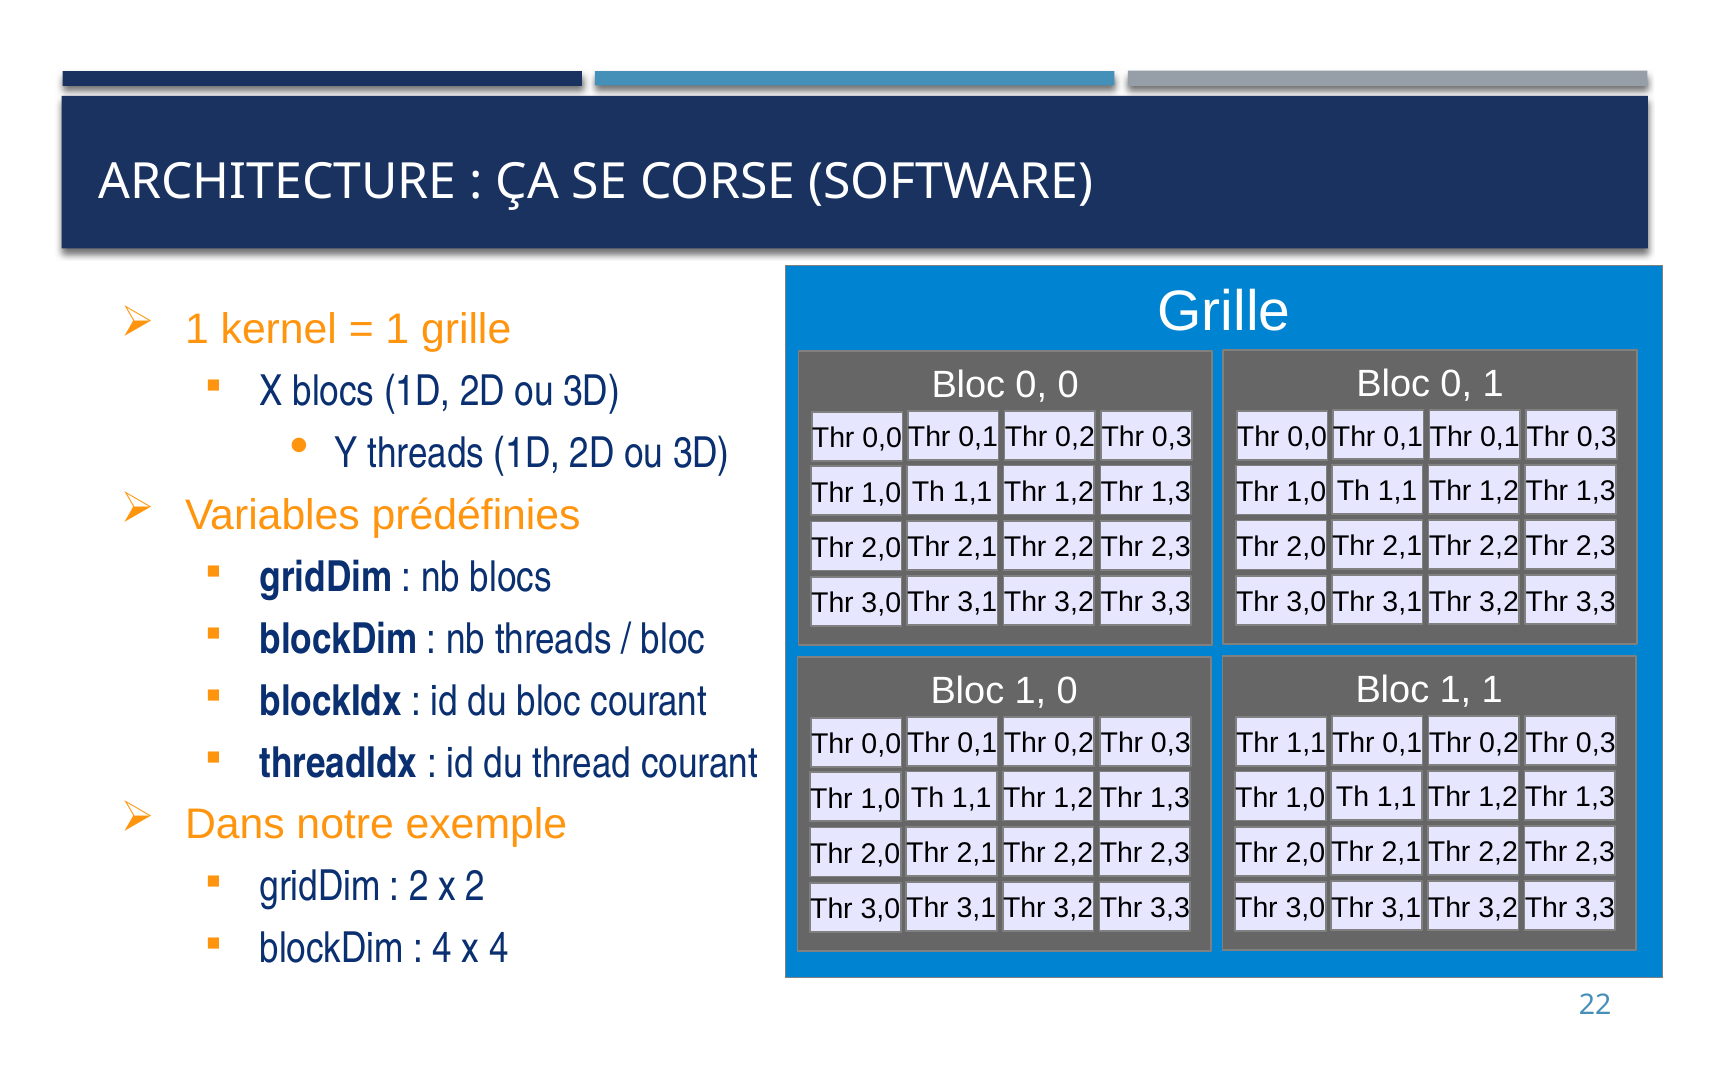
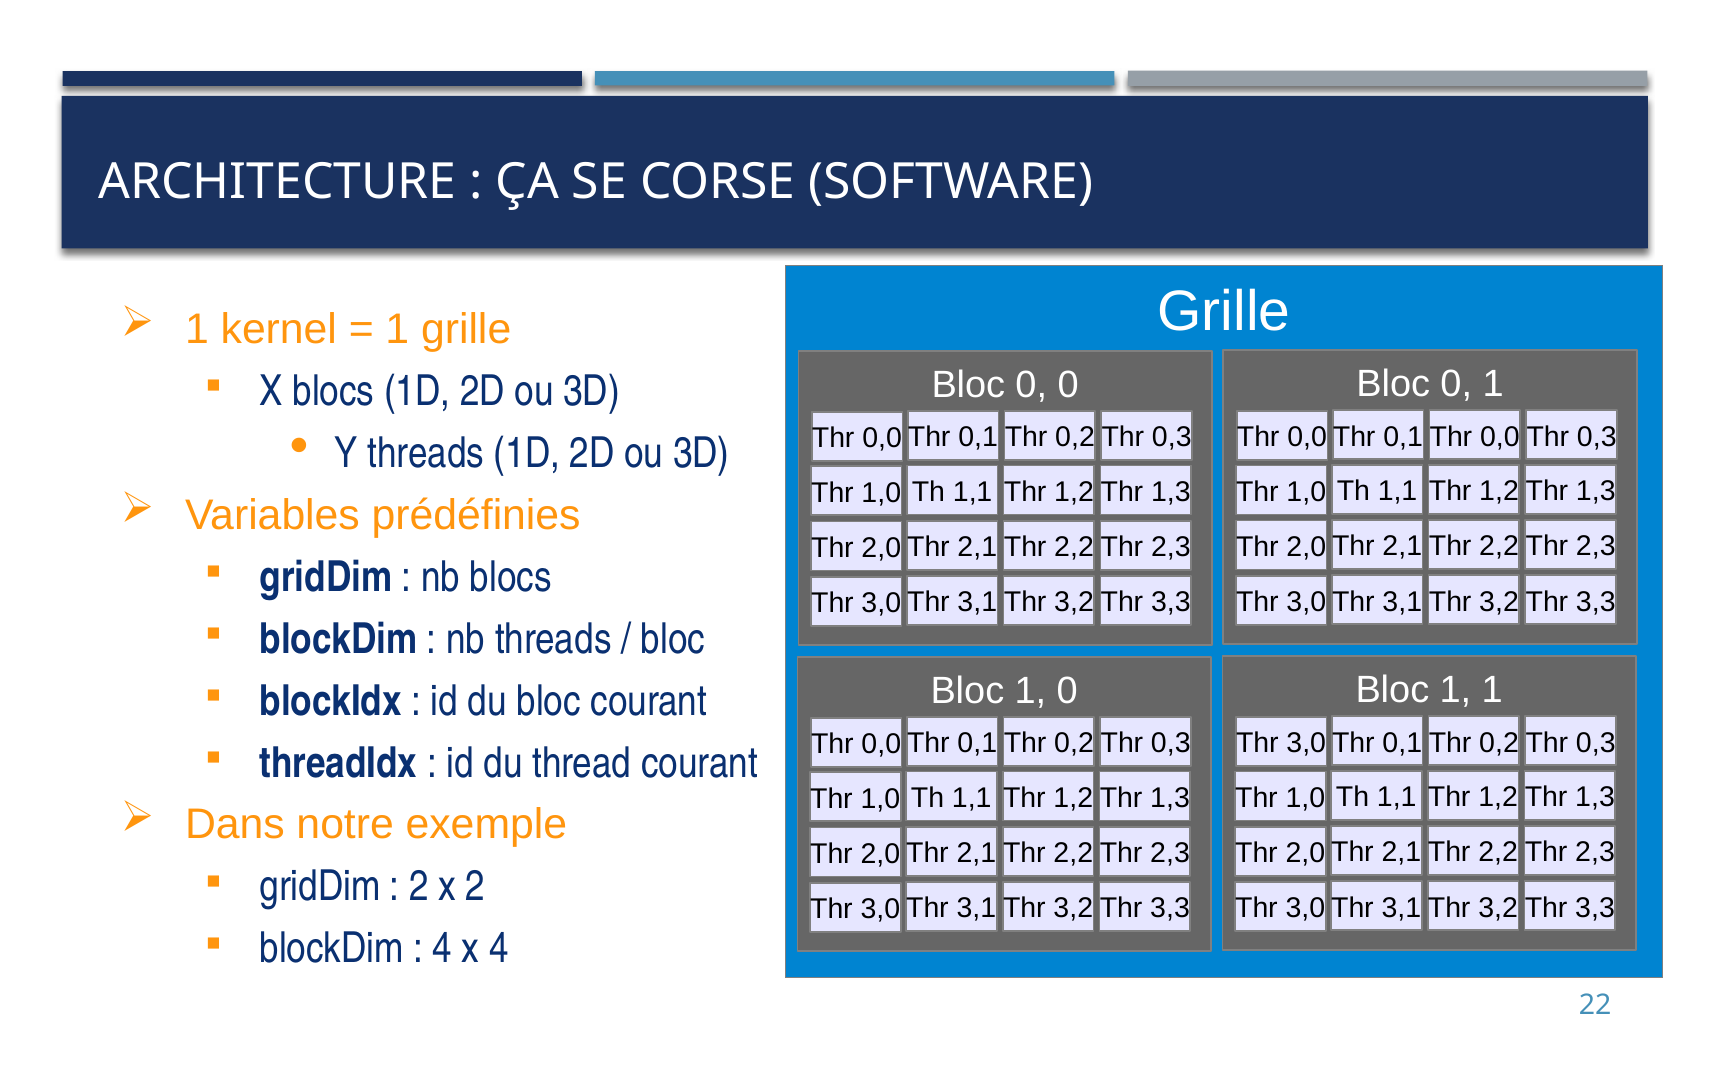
0,1: 0,1 -> 0,0 (1500, 437)
1,1: 1,1 -> 3,0 (1306, 743)
